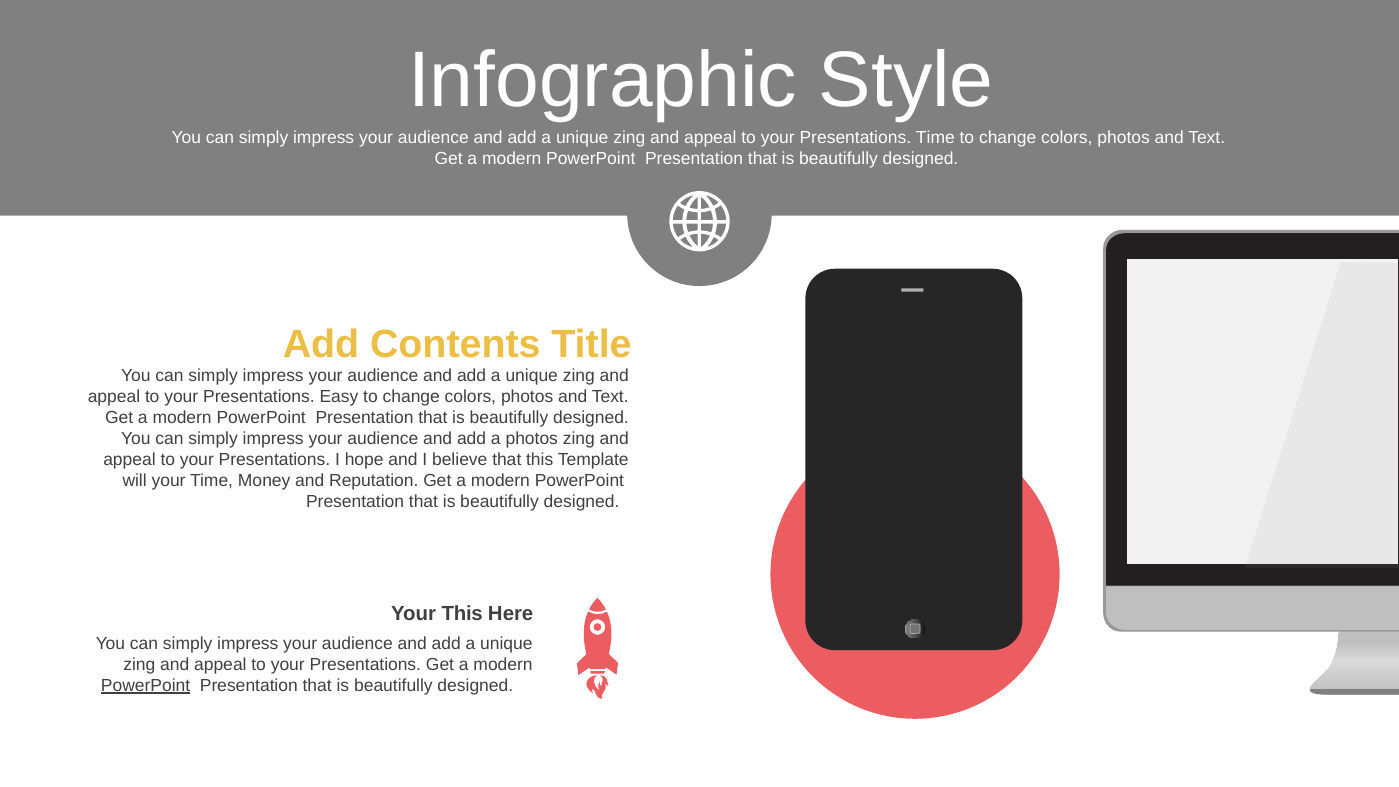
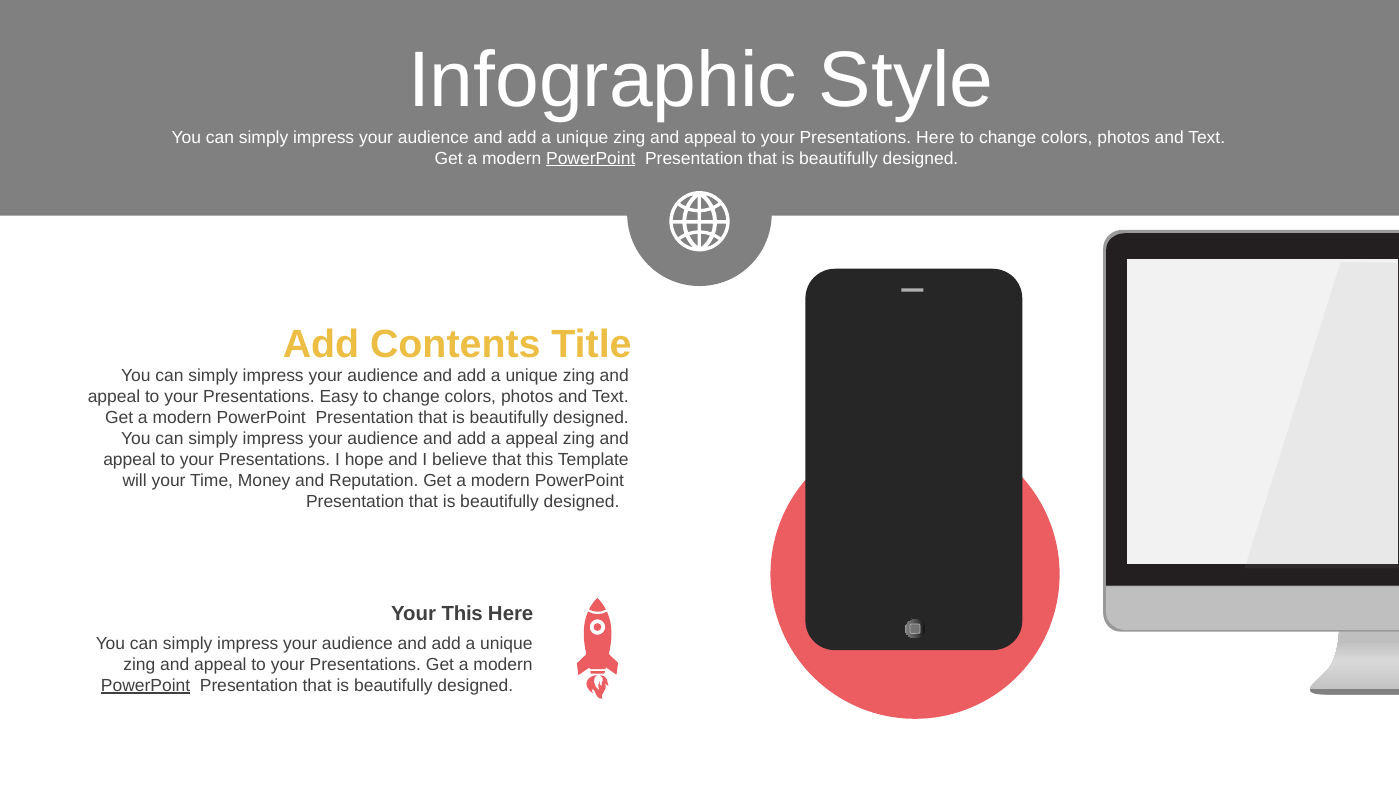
Presentations Time: Time -> Here (935, 137)
PowerPoint underline: none -> present (591, 158)
a photos: photos -> appeal (532, 439)
